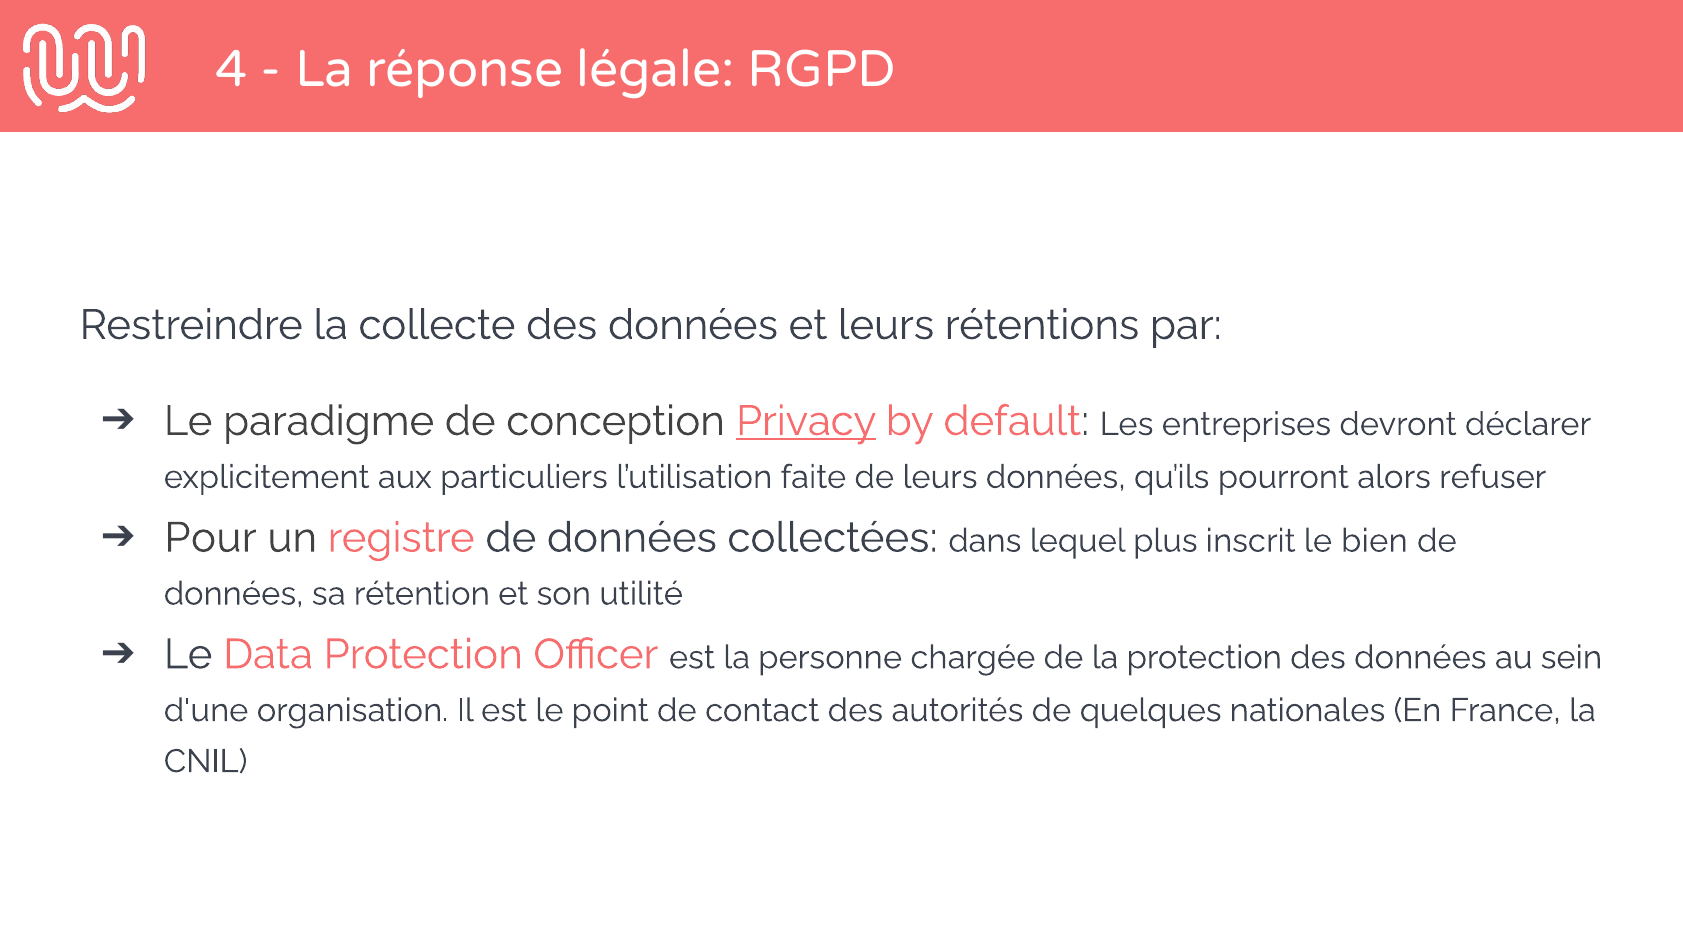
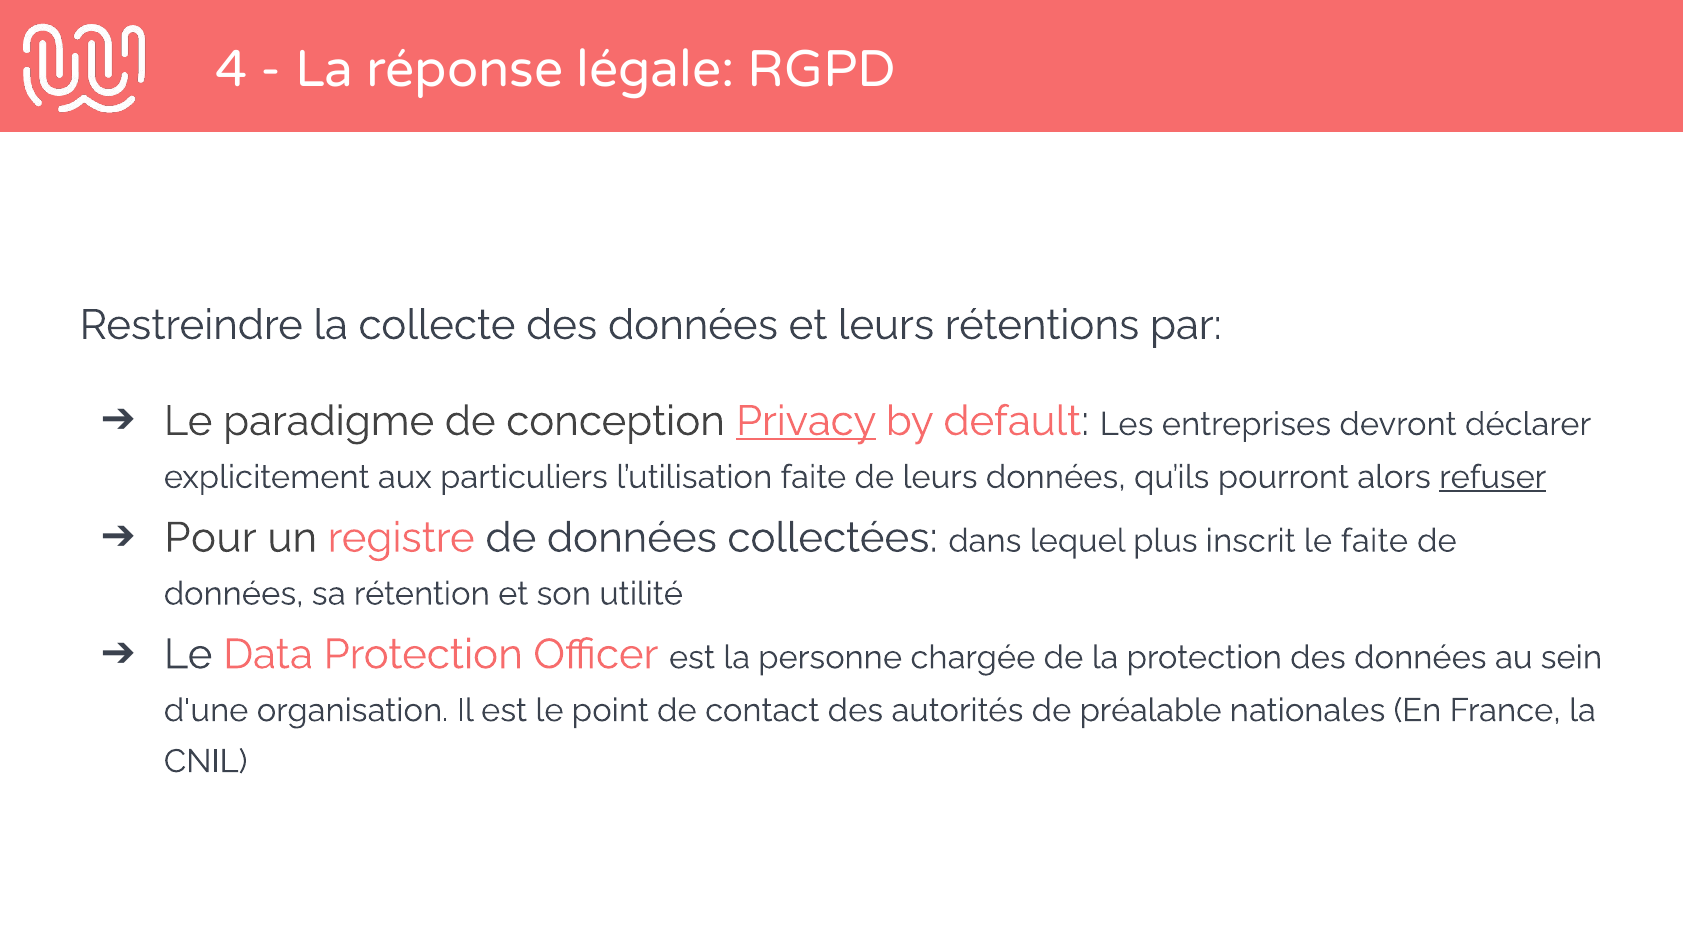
refuser underline: none -> present (1493, 477)
le bien: bien -> faite (1374, 541)
quelques: quelques -> préalable (1151, 710)
